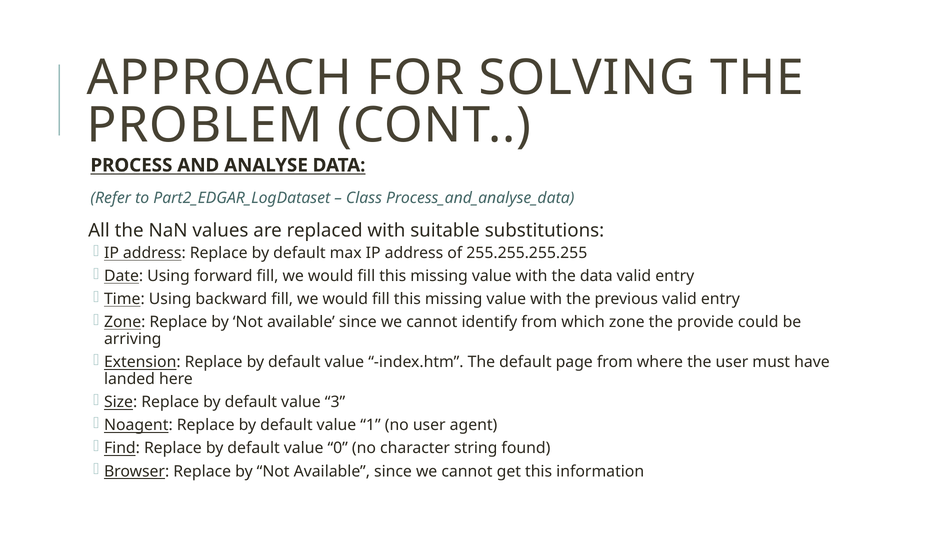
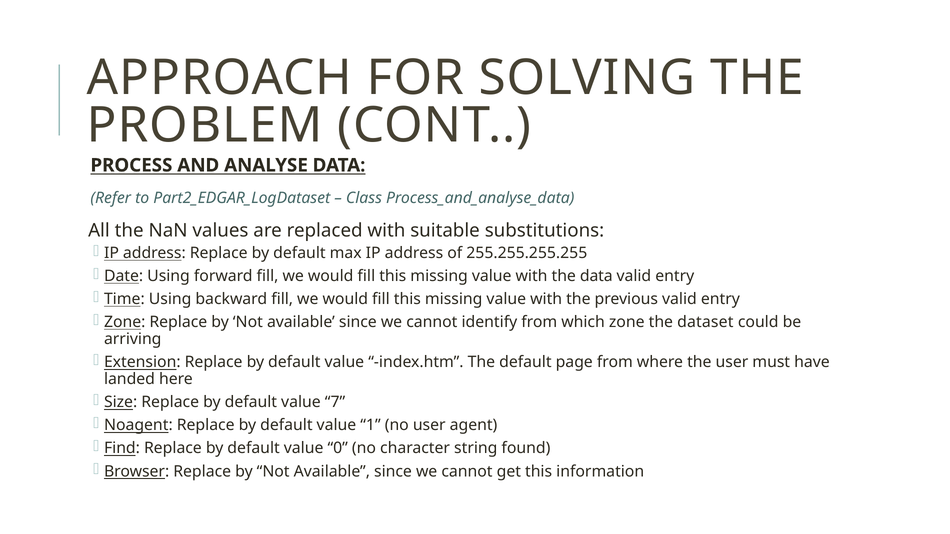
provide: provide -> dataset (705, 322)
3: 3 -> 7 (335, 403)
